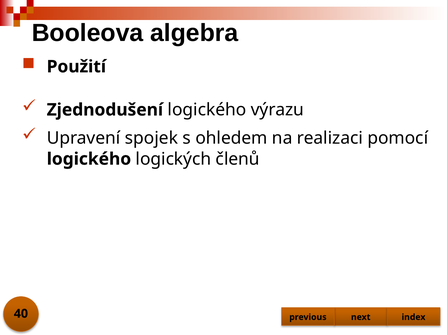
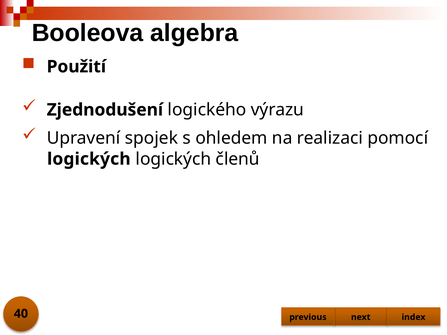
logického: logického -> logických (89, 159)
